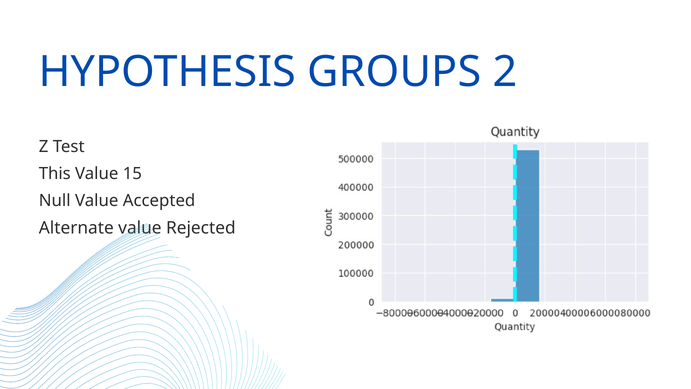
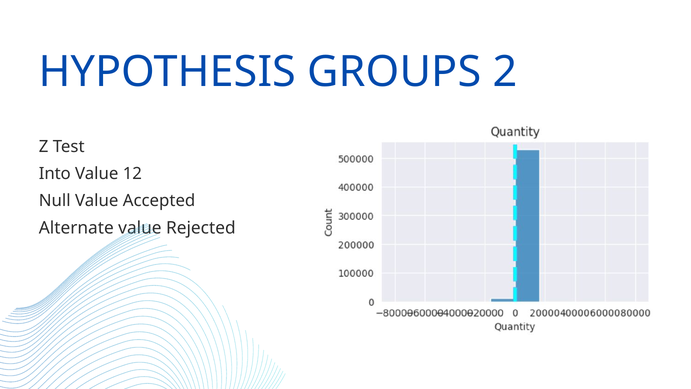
This: This -> Into (55, 174)
15: 15 -> 12 (132, 174)
